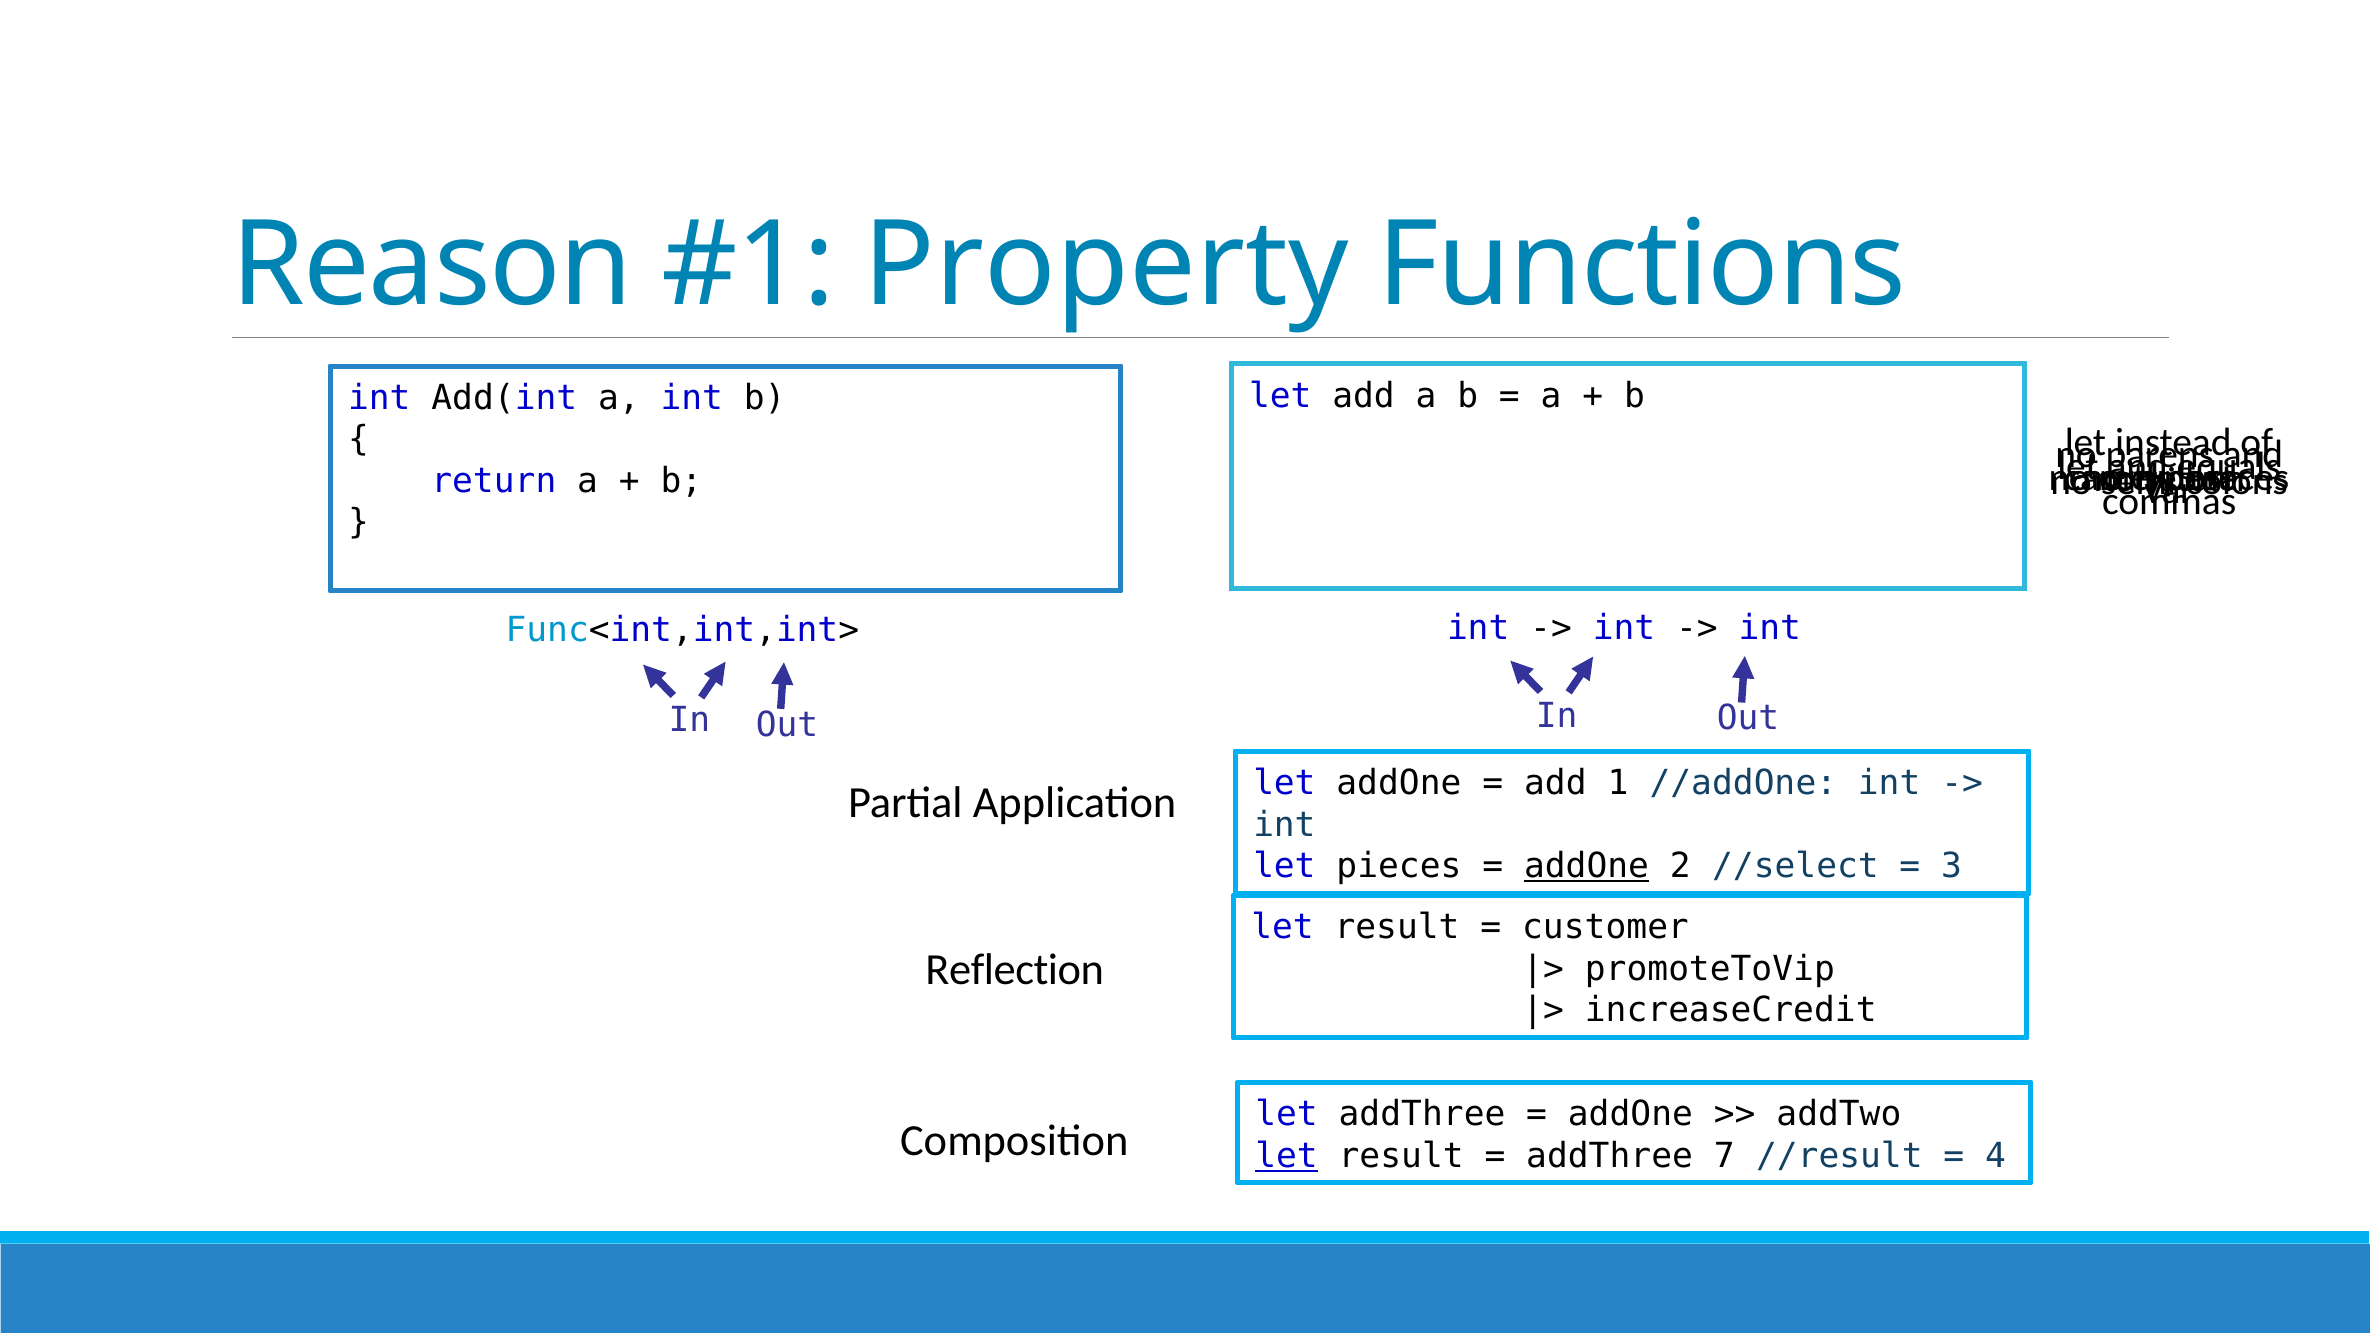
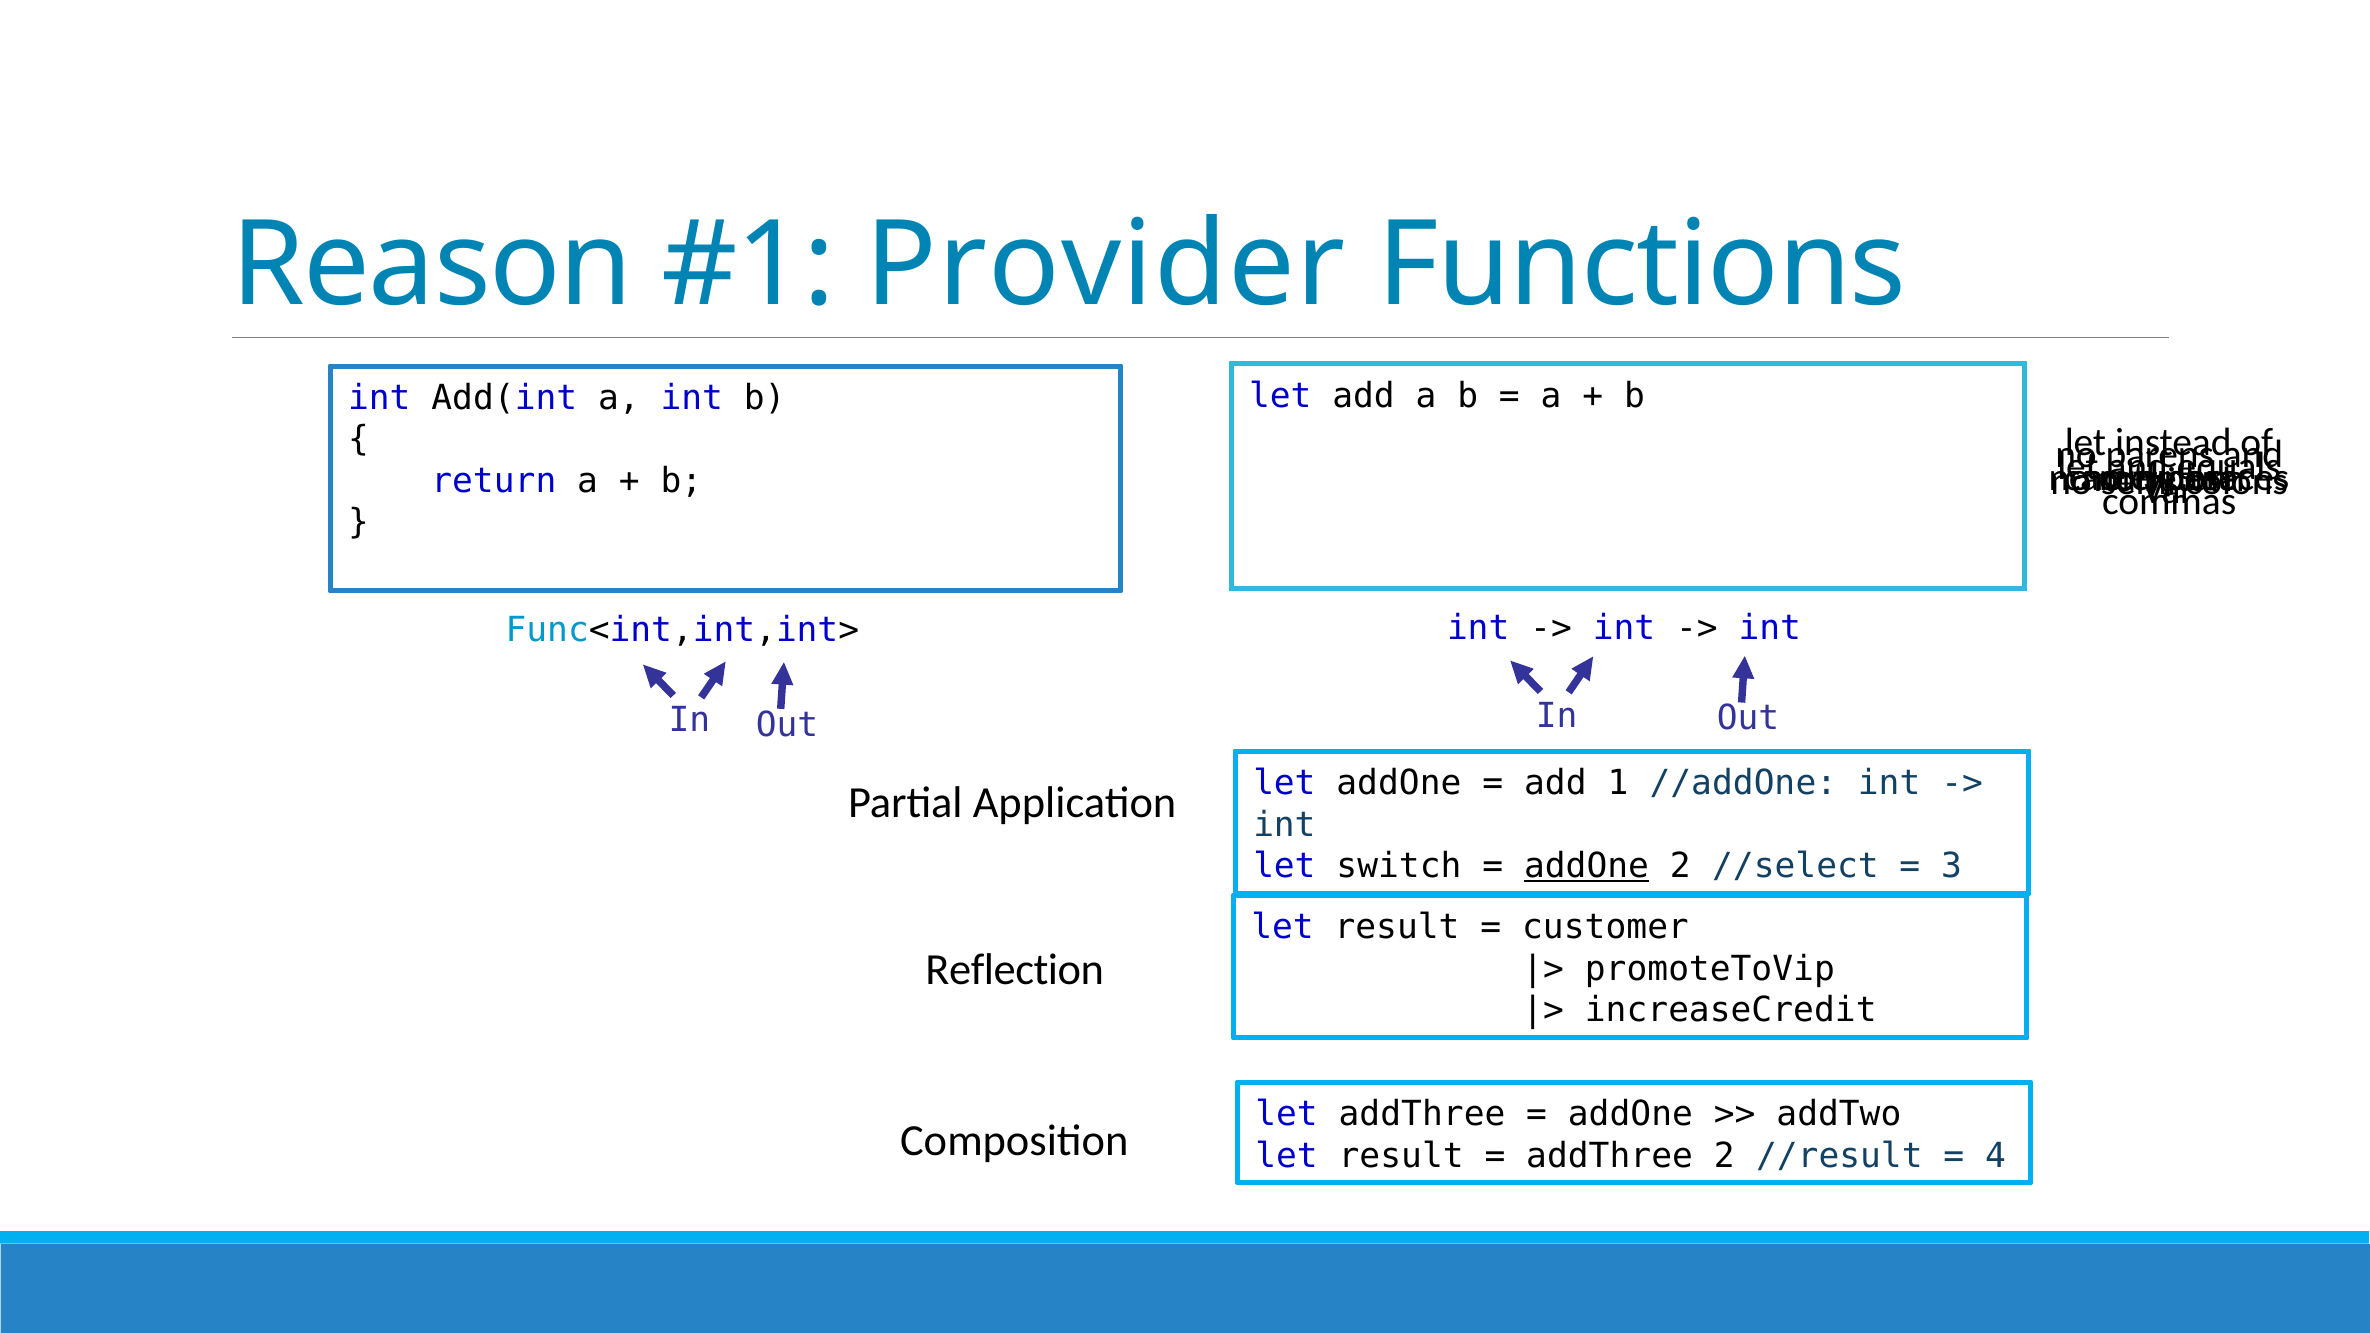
Property: Property -> Provider (1105, 266)
pieces: pieces -> switch (1399, 866)
let underline: present -> none (1287, 1156)
addThree 7: 7 -> 2 (1724, 1156)
